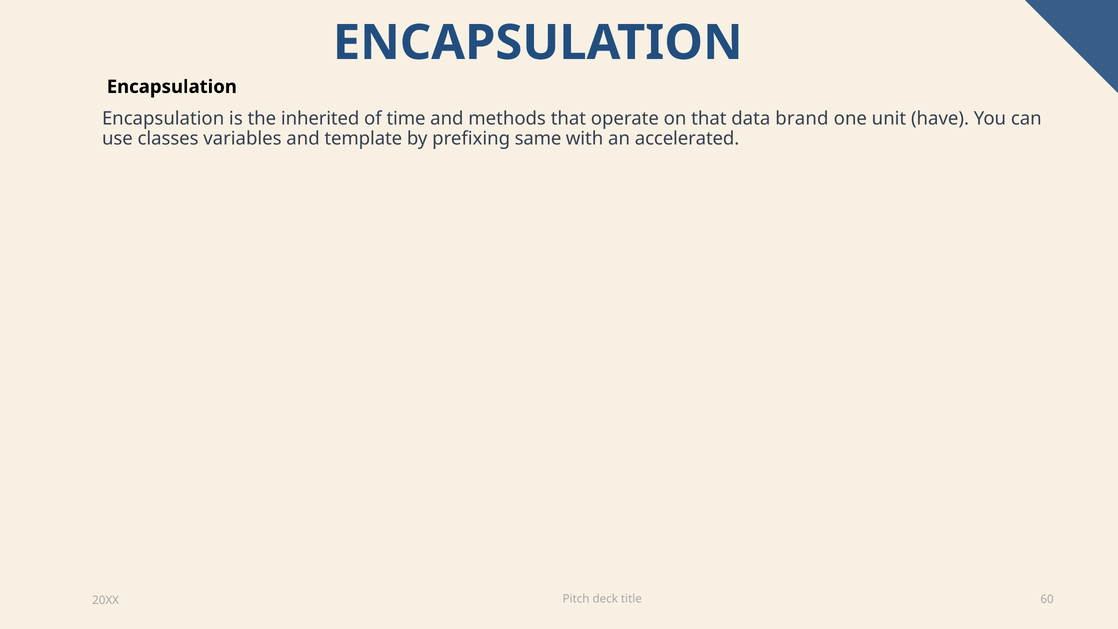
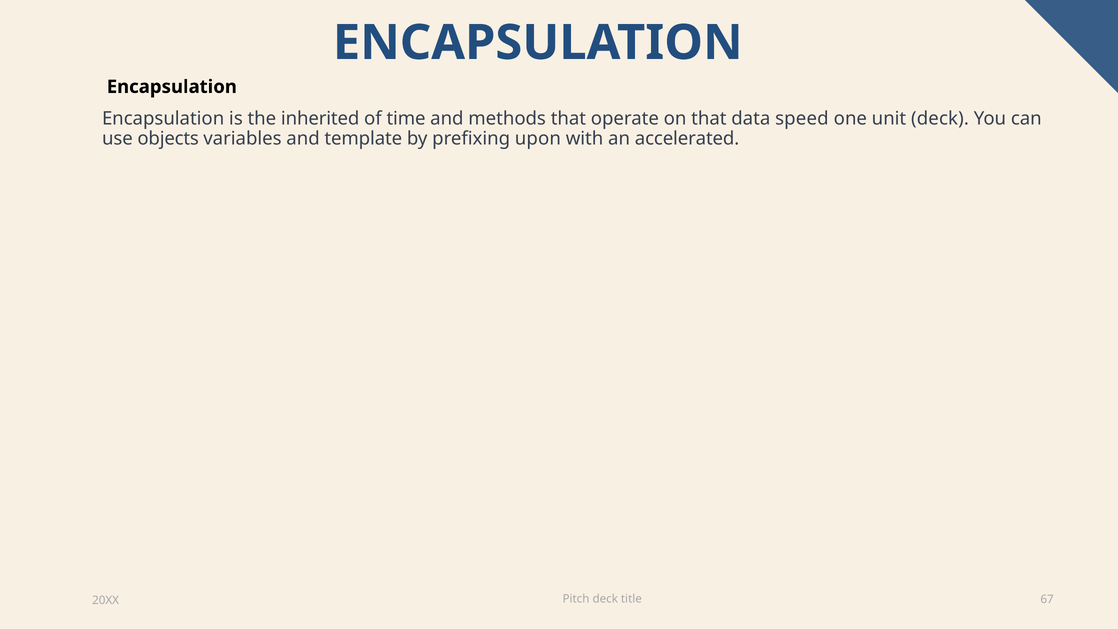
brand: brand -> speed (802, 119)
unit have: have -> deck (940, 119)
classes: classes -> objects (168, 139)
same: same -> upon (538, 139)
60: 60 -> 67 (1047, 600)
